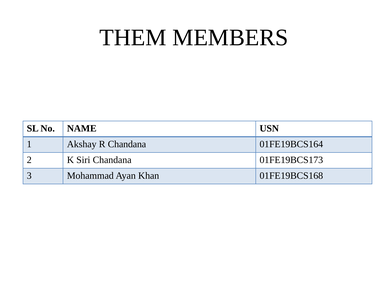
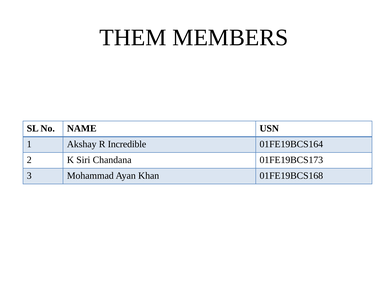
R Chandana: Chandana -> Incredible (127, 144)
